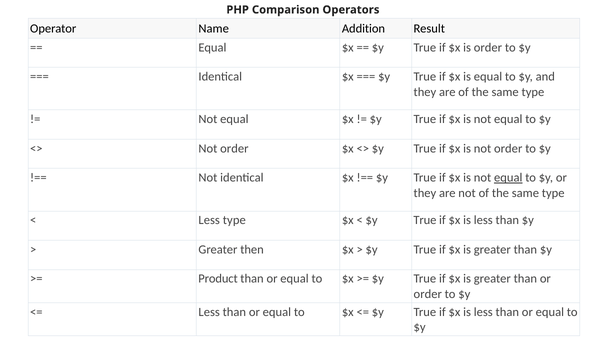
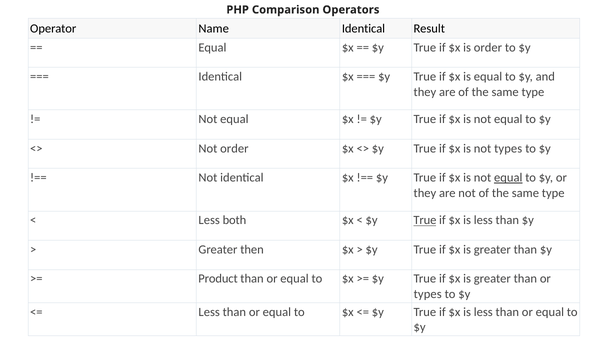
Name Addition: Addition -> Identical (363, 28)
is not order: order -> types (508, 149)
Less type: type -> both (234, 221)
True underline: none -> present (425, 221)
order: order -> types (428, 295)
